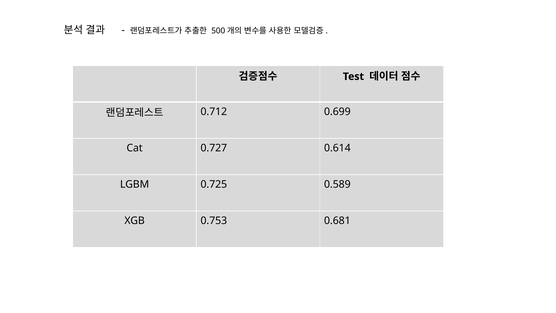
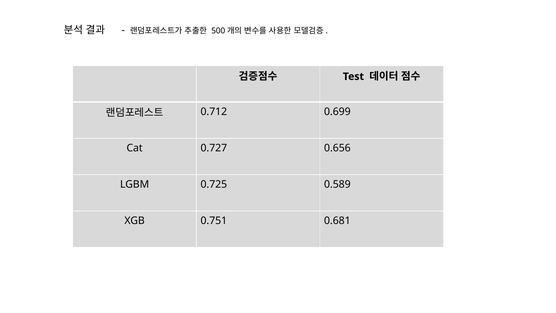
0.614: 0.614 -> 0.656 (337, 148)
0.753: 0.753 -> 0.751 (214, 221)
